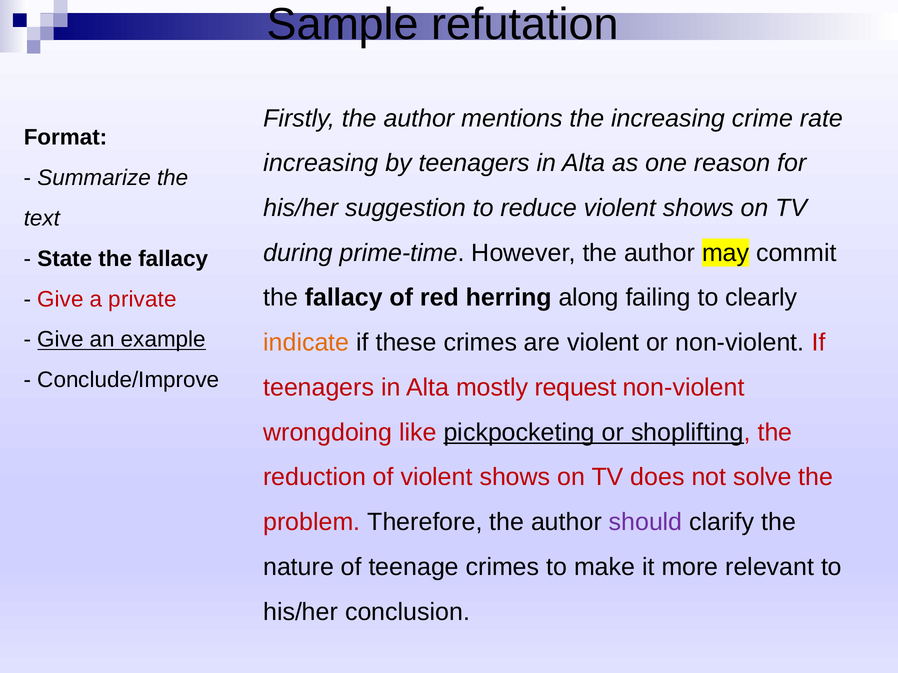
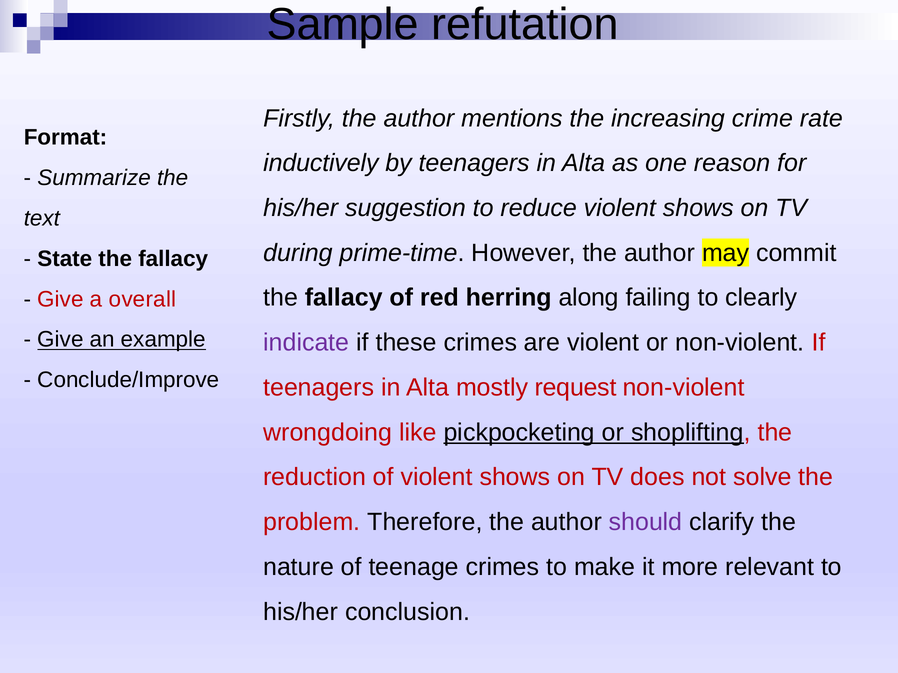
increasing: increasing -> inductively (321, 163)
private: private -> overall (143, 299)
indicate colour: orange -> purple (306, 343)
